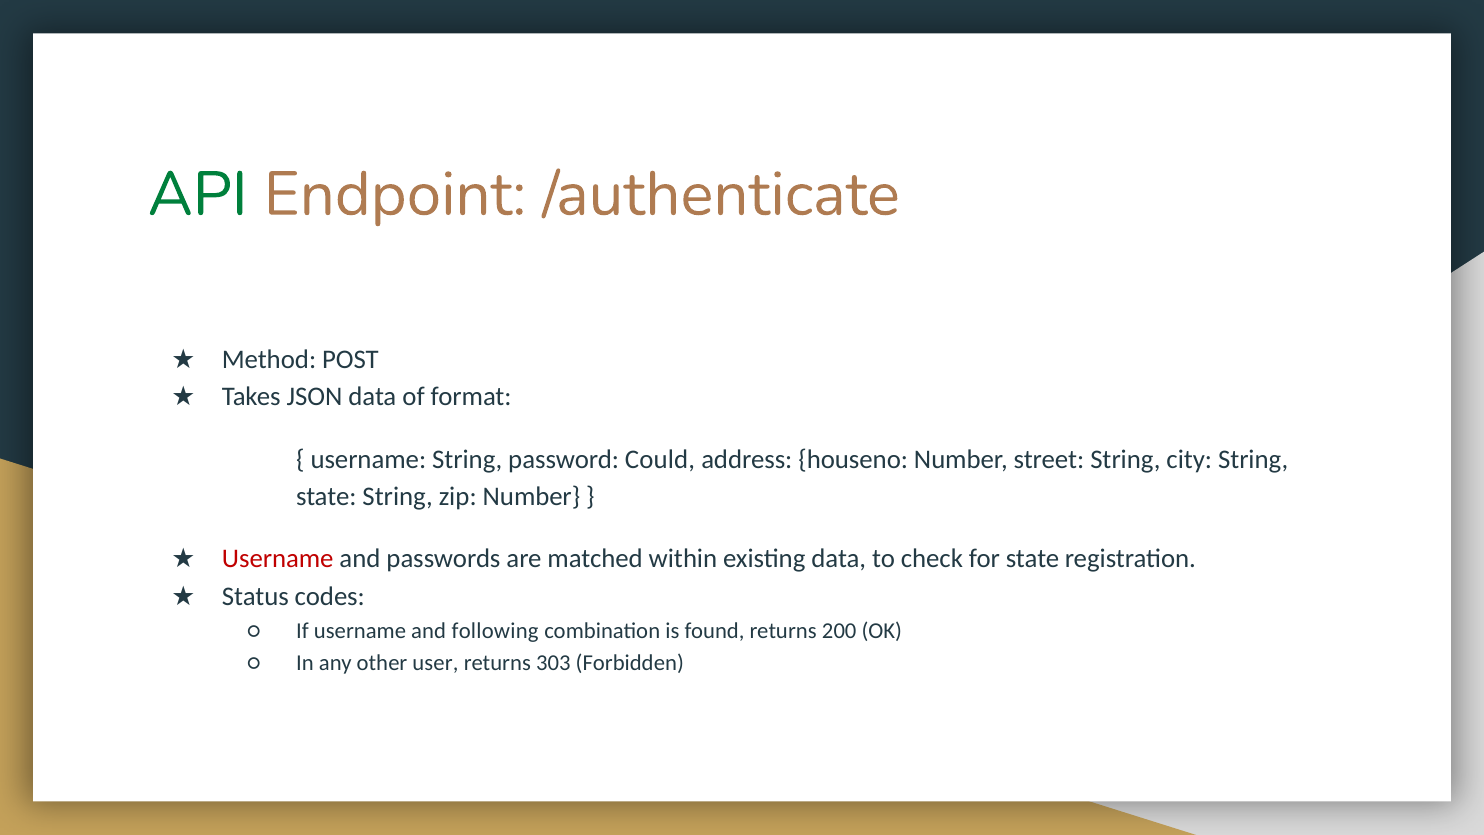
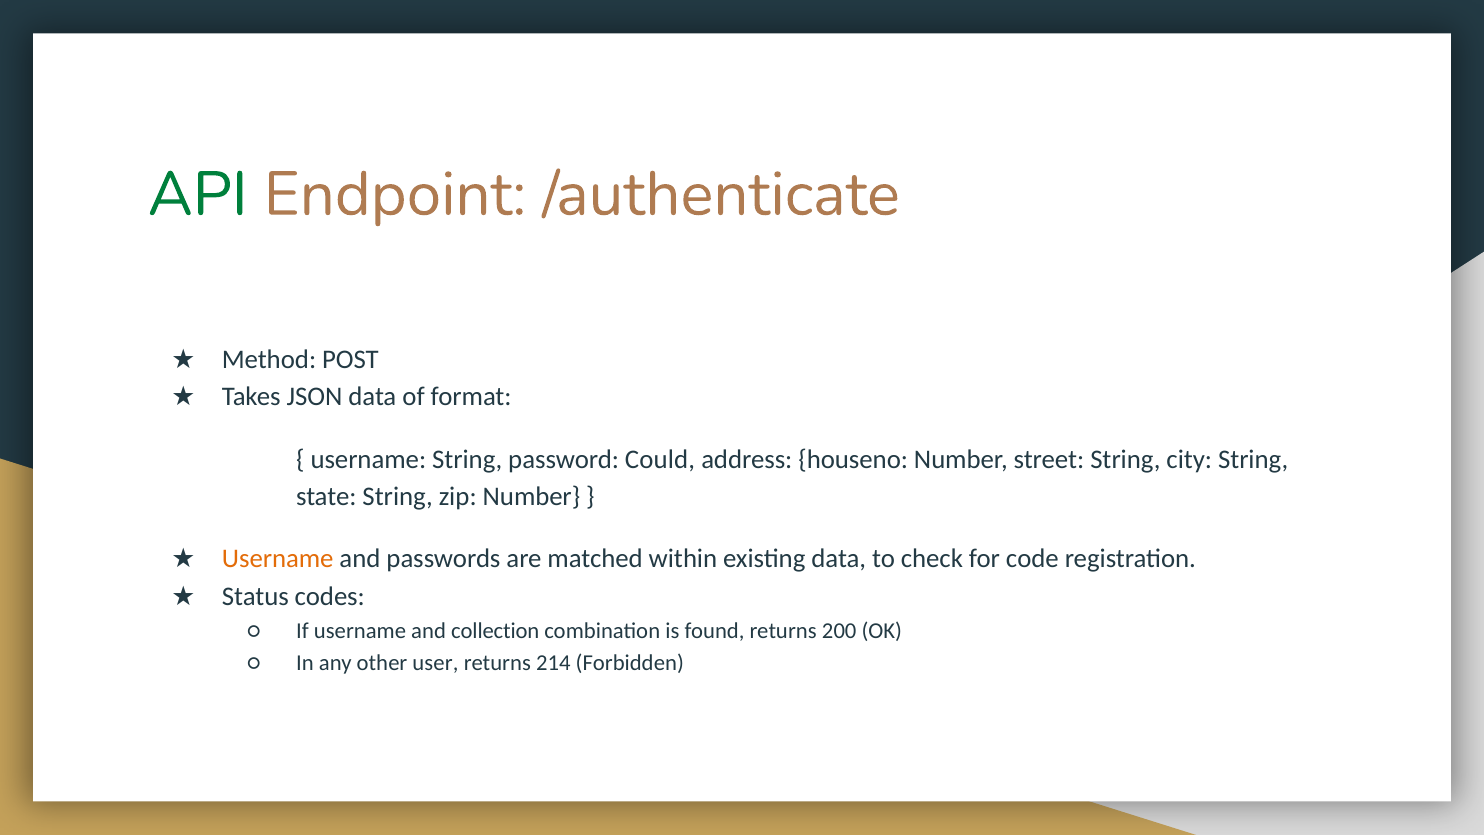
Username colour: red -> orange (278, 559)
for state: state -> code (1032, 559)
following: following -> collection (495, 631)
303: 303 -> 214 (553, 663)
